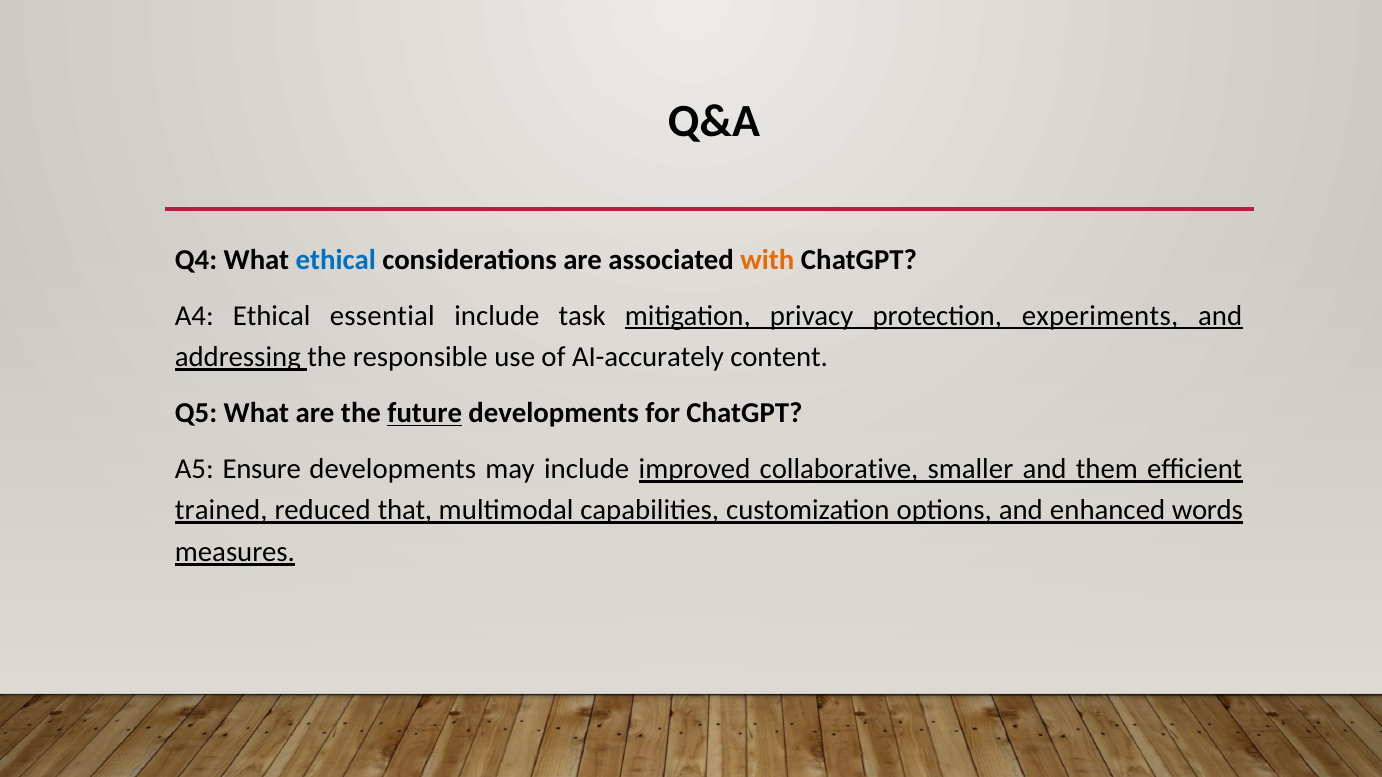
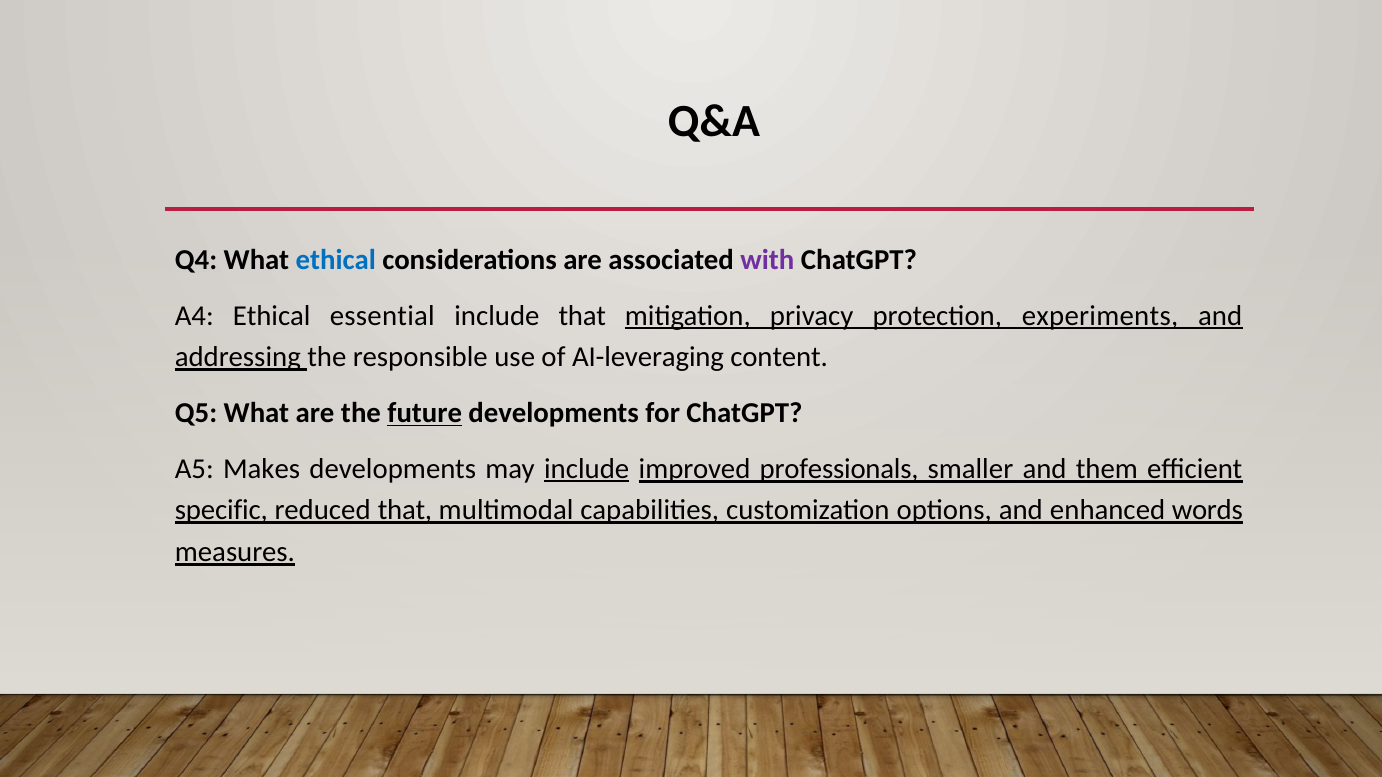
with colour: orange -> purple (767, 260)
include task: task -> that (582, 316)
AI-accurately: AI-accurately -> AI-leveraging (648, 357)
Ensure: Ensure -> Makes (262, 469)
include underline: none -> present (587, 469)
collaborative: collaborative -> professionals (839, 469)
trained: trained -> specific (221, 511)
